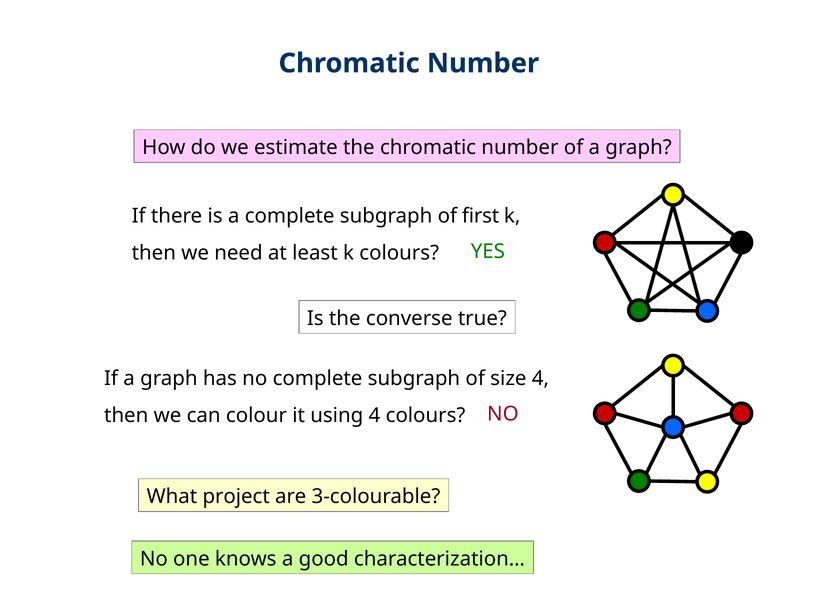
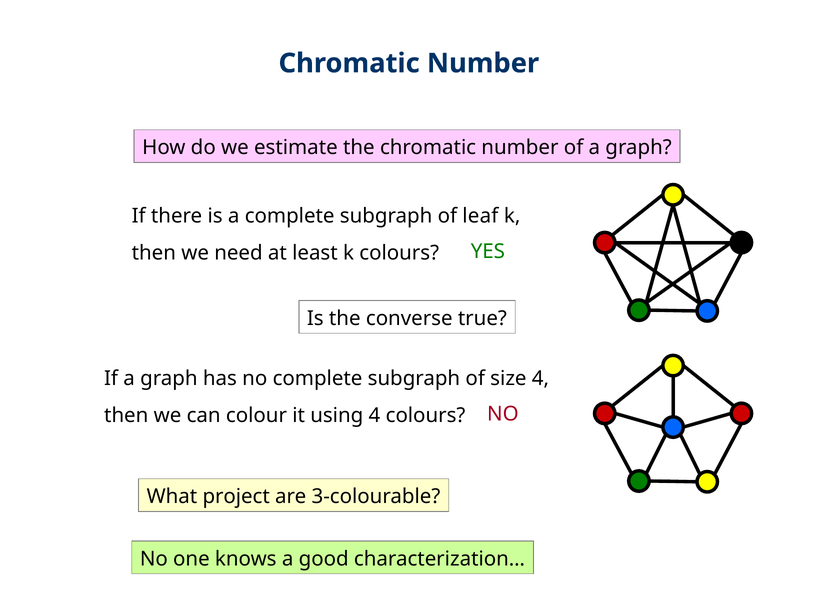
first: first -> leaf (480, 216)
